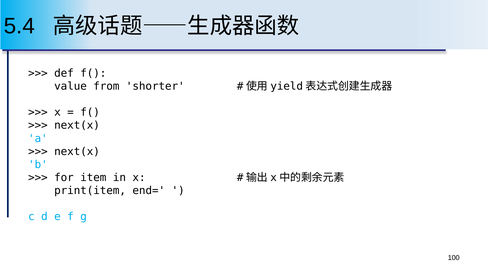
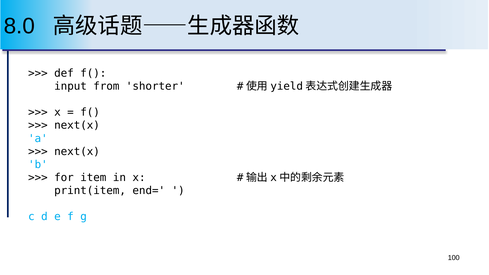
5.4: 5.4 -> 8.0 (19, 26)
value: value -> input (71, 86)
